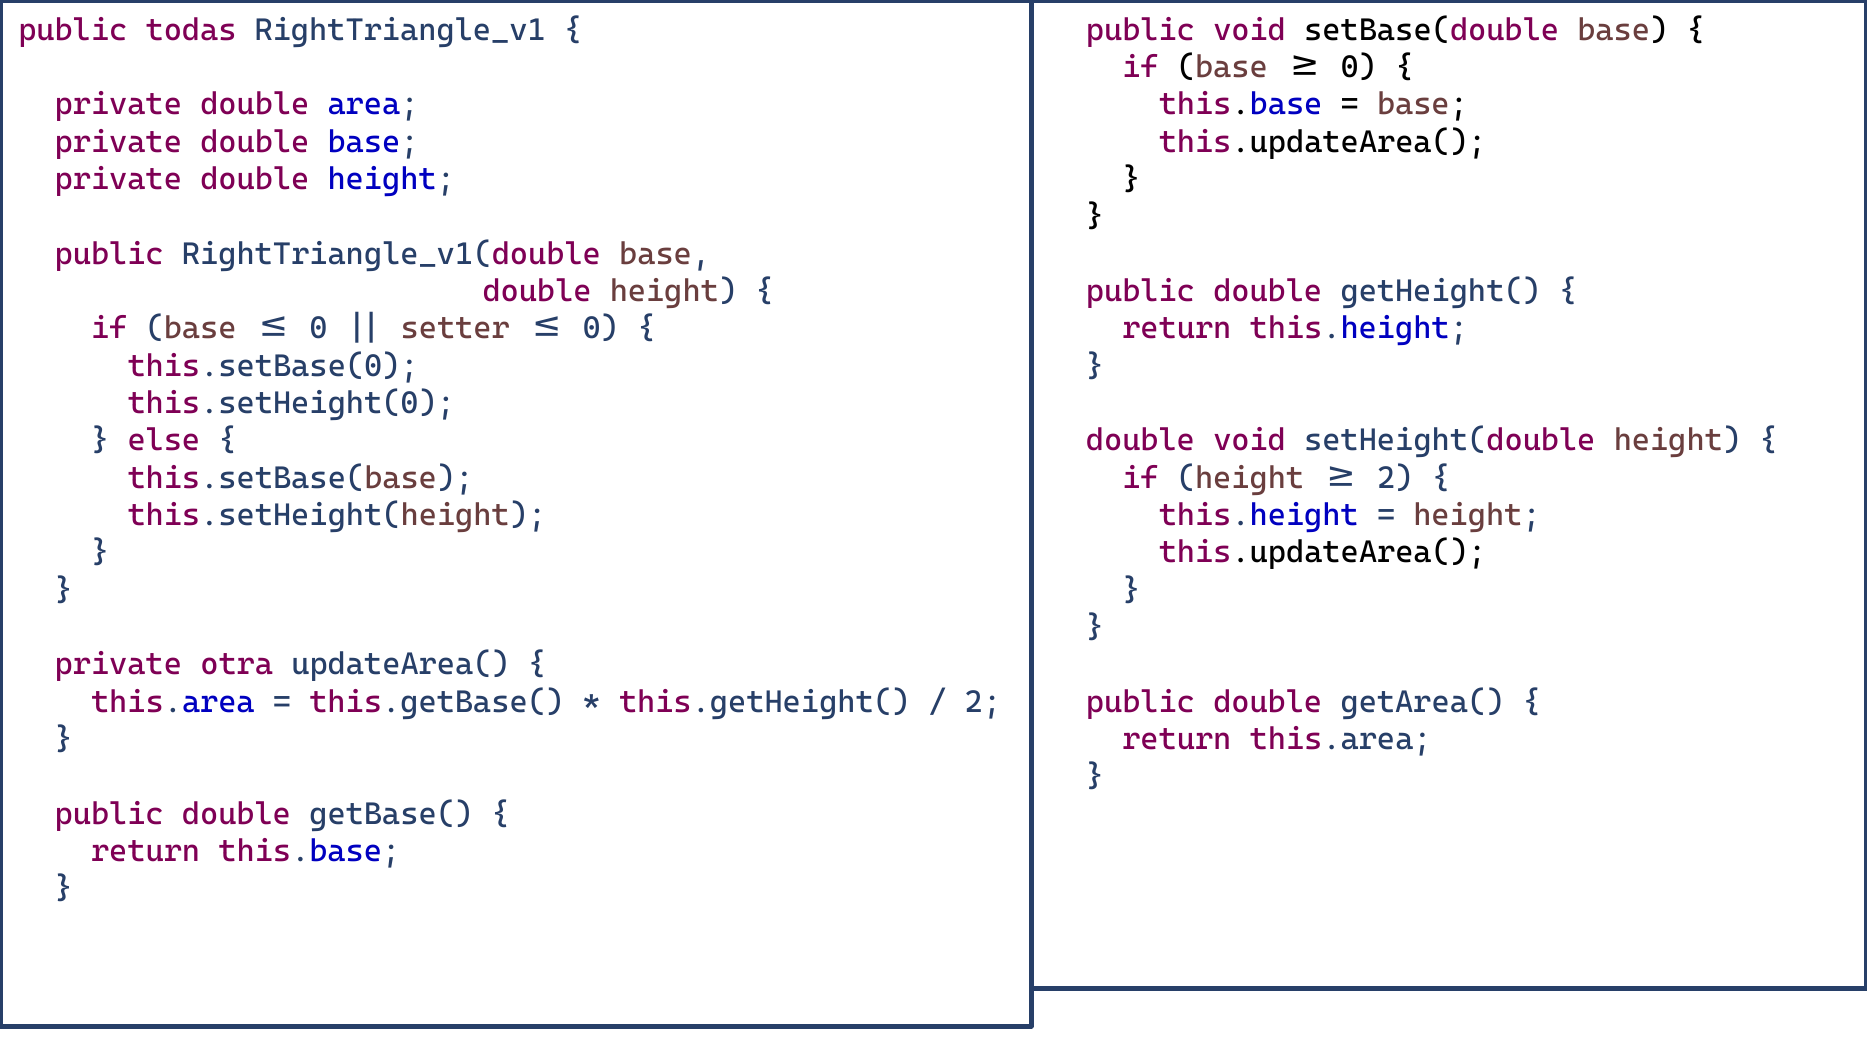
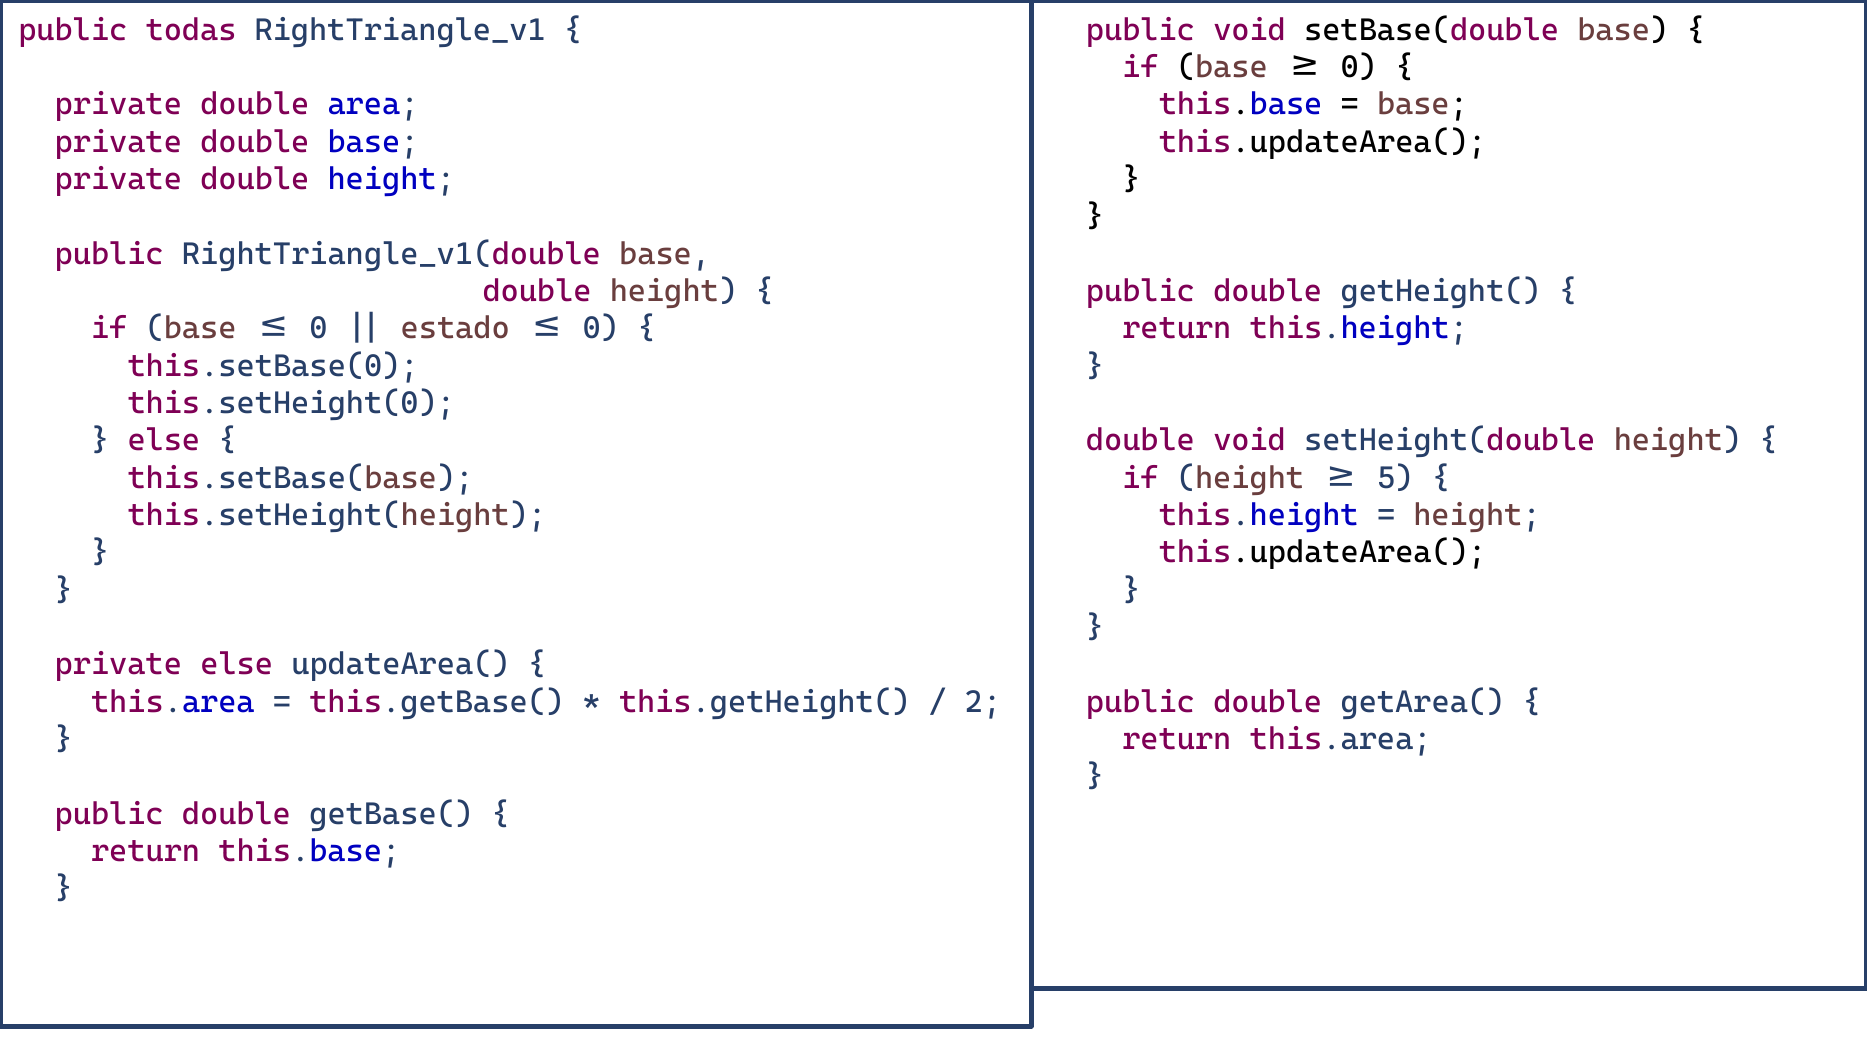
setter: setter -> estado (455, 329)
2: 2 -> 5 (1395, 478)
private otra: otra -> else (237, 665)
